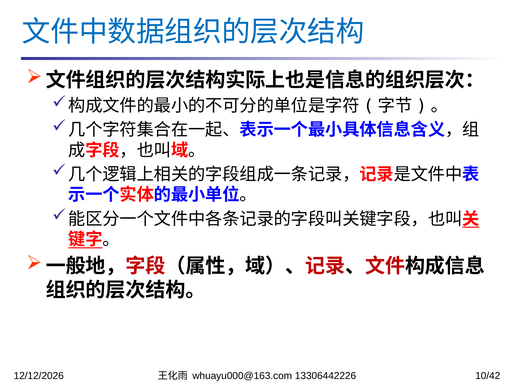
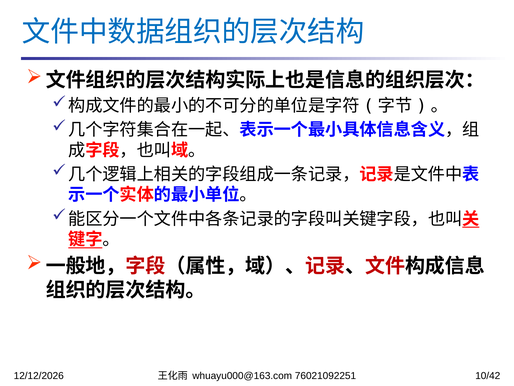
13306442226: 13306442226 -> 76021092251 (325, 375)
